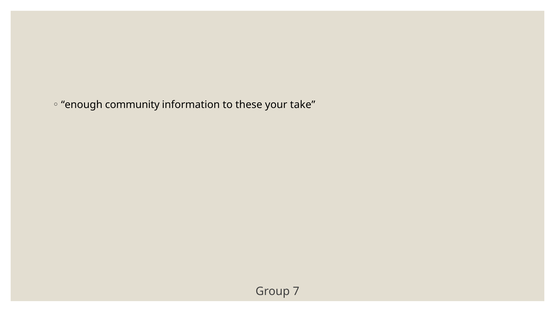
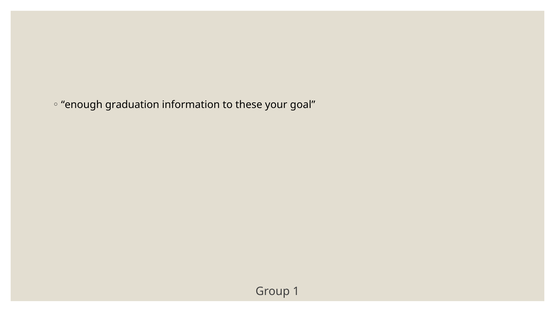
community: community -> graduation (132, 105)
take: take -> goal (303, 105)
7: 7 -> 1 (296, 291)
